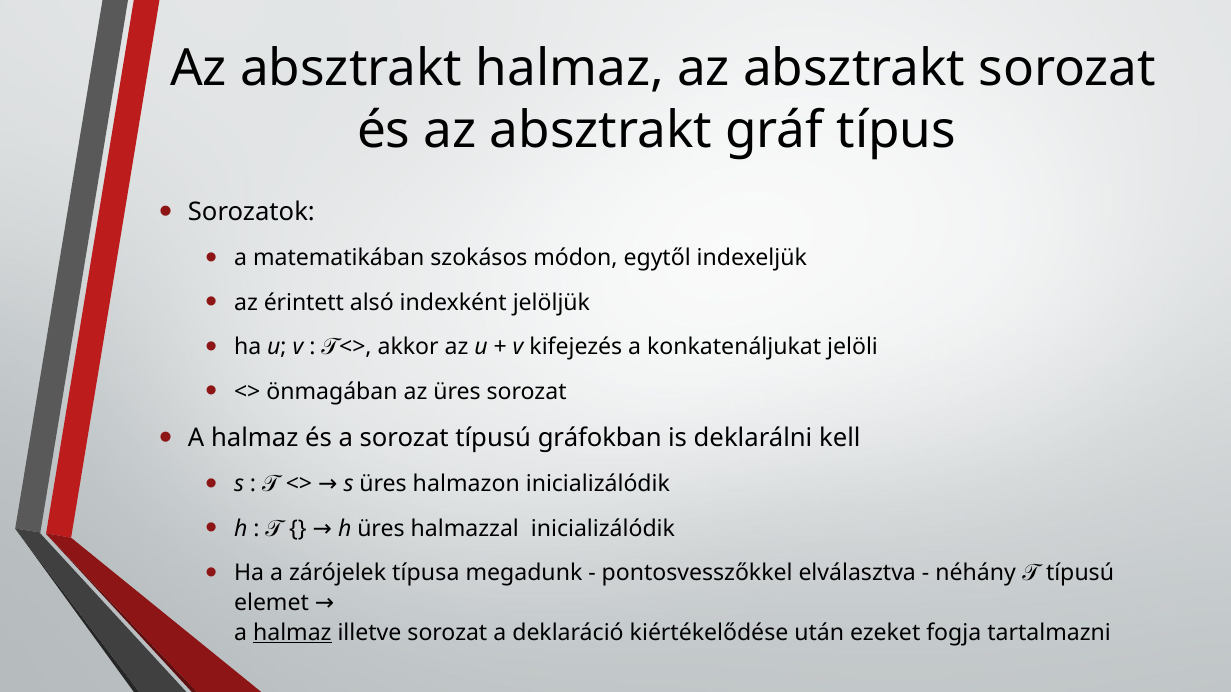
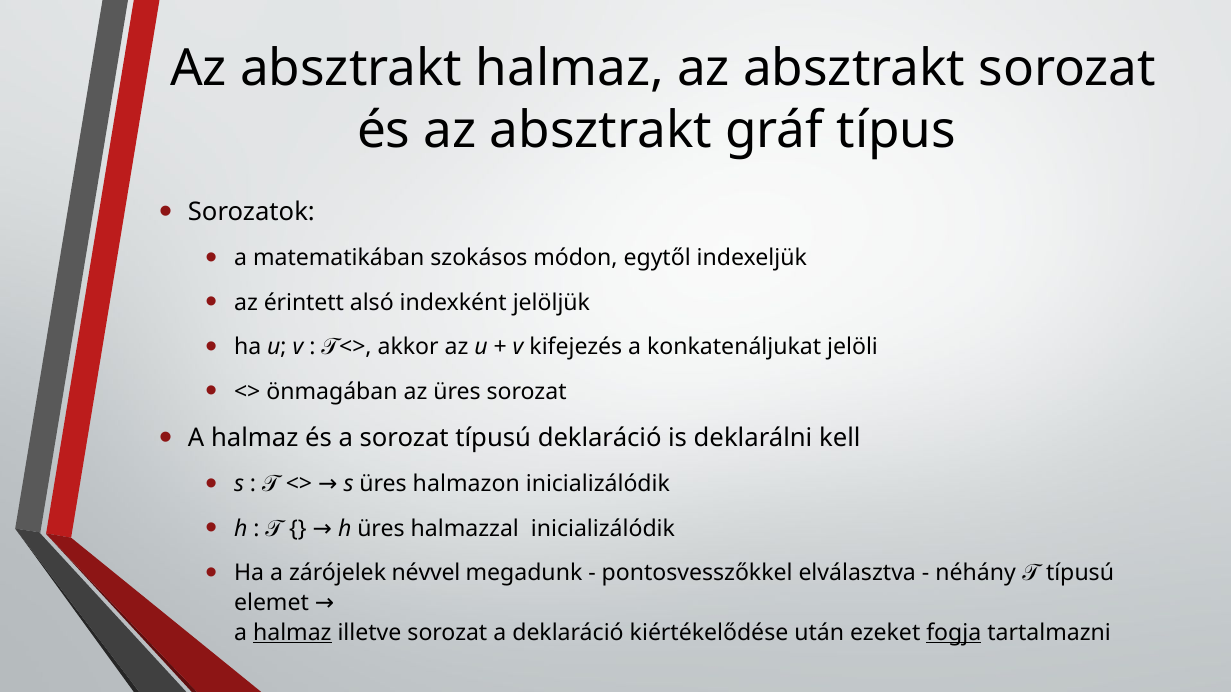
típusú gráfokban: gráfokban -> deklaráció (600, 439)
típusa: típusa -> névvel (426, 574)
fogja underline: none -> present (954, 633)
